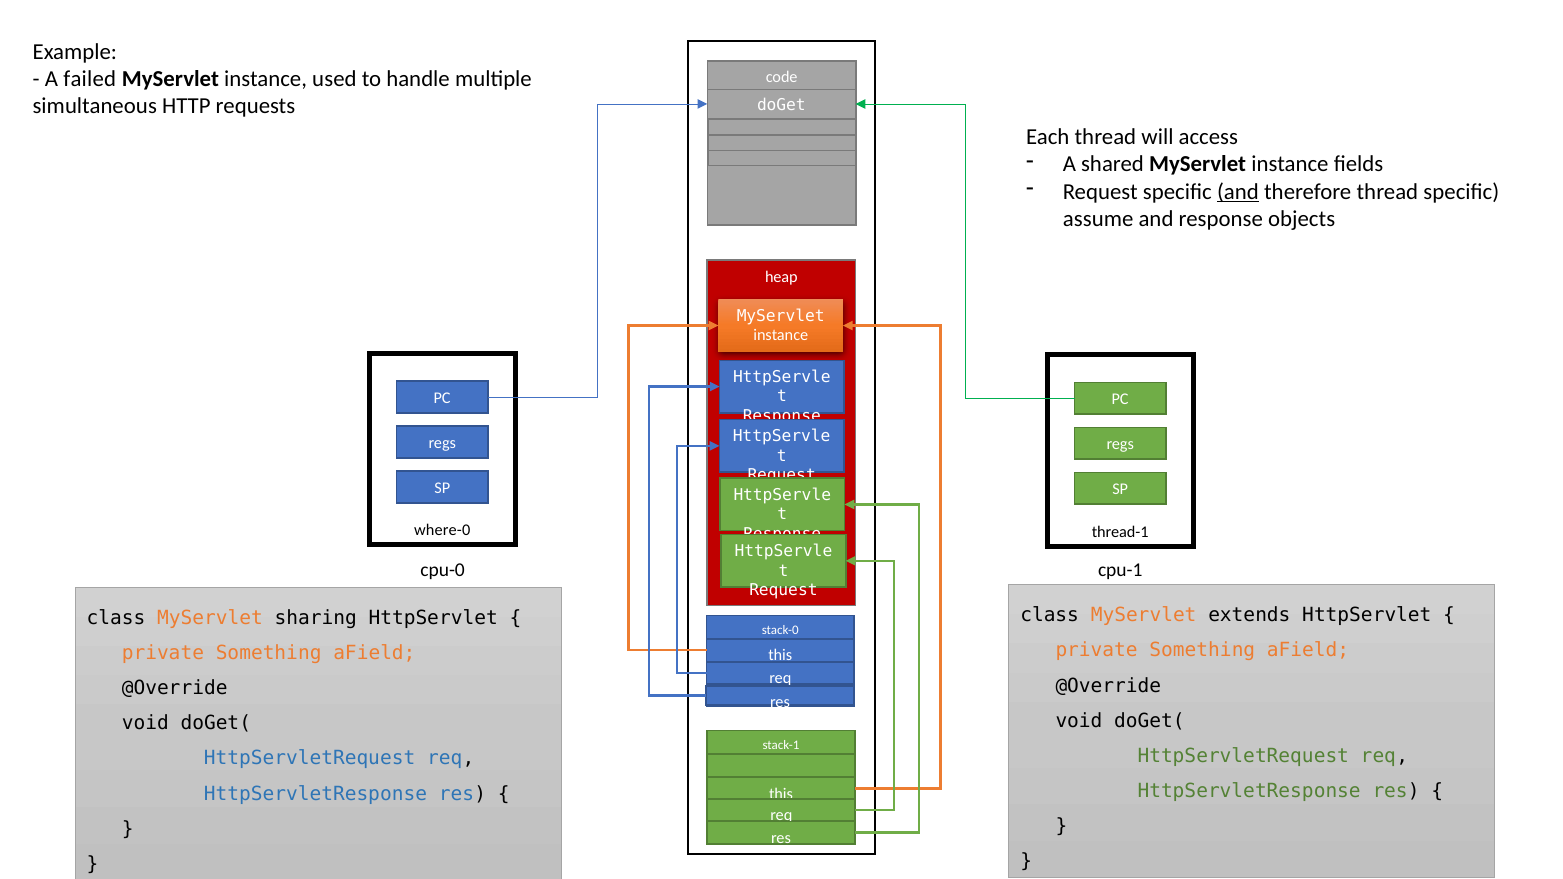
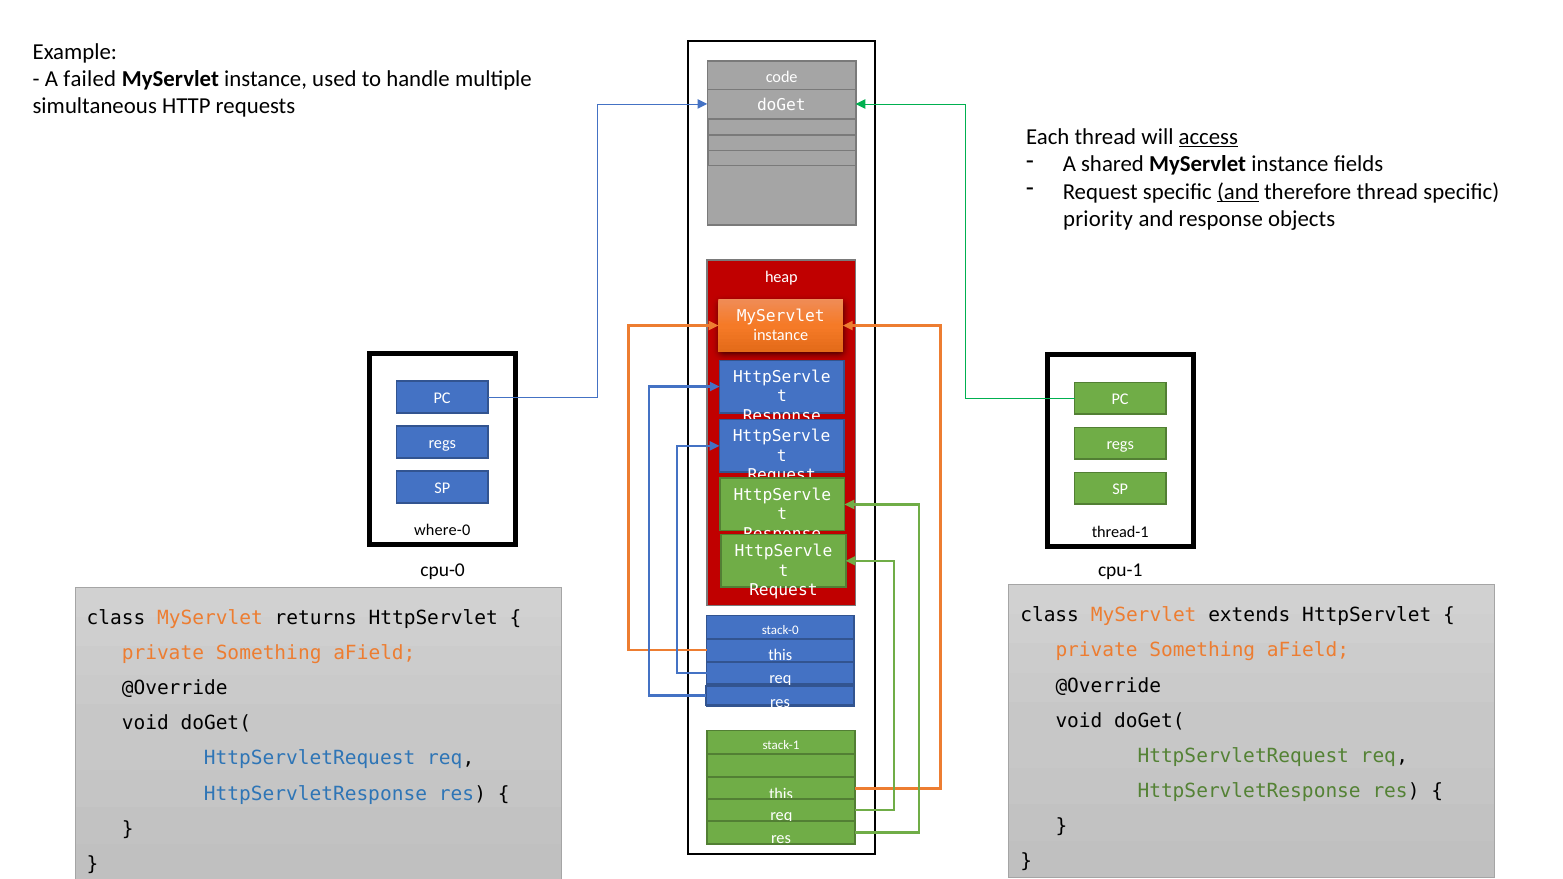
access underline: none -> present (1208, 137)
assume: assume -> priority (1098, 219)
sharing: sharing -> returns (316, 618)
